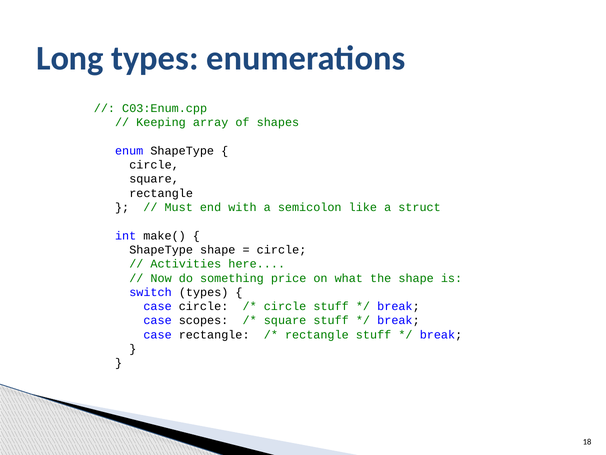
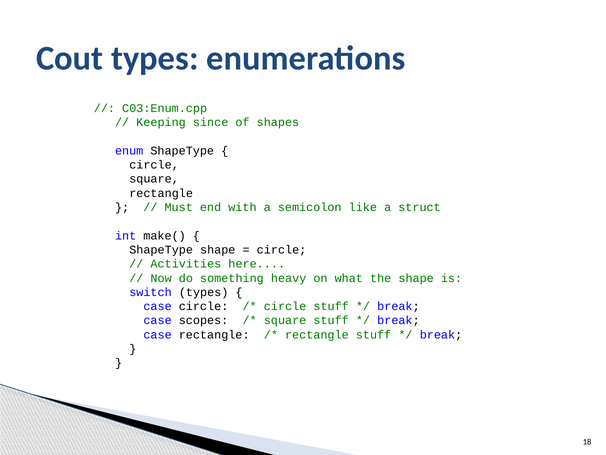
Long: Long -> Cout (70, 58)
array: array -> since (211, 122)
price: price -> heavy (289, 278)
